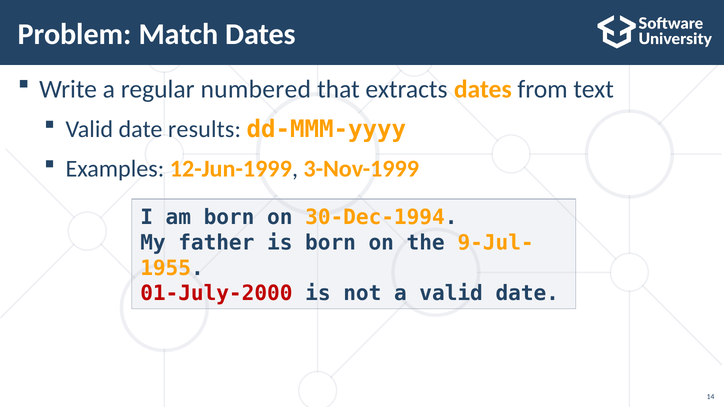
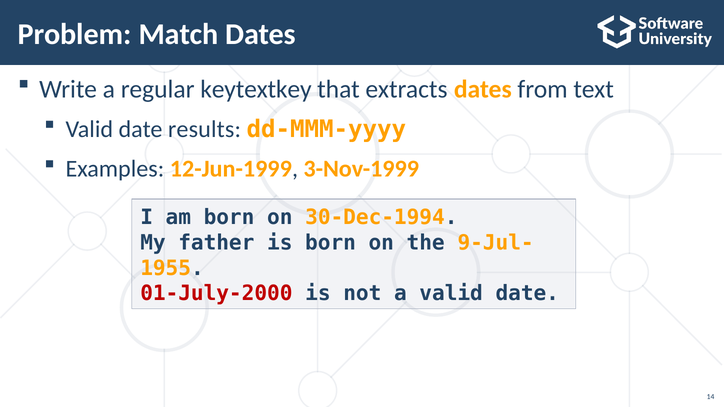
numbered: numbered -> keytextkey (256, 89)
